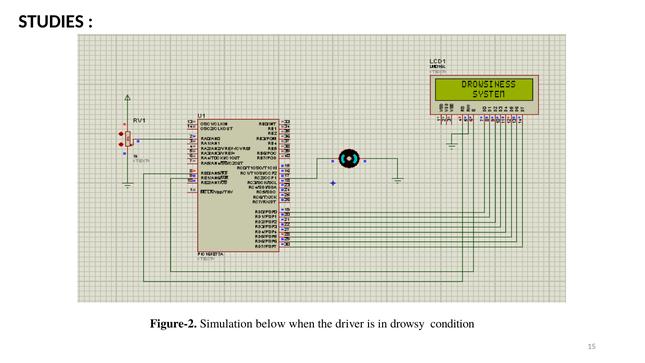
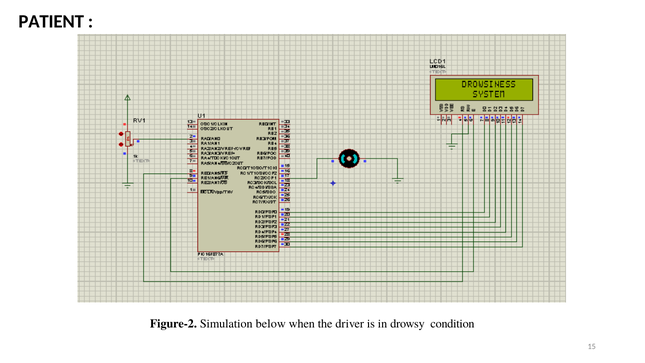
STUDIES: STUDIES -> PATIENT (51, 22)
